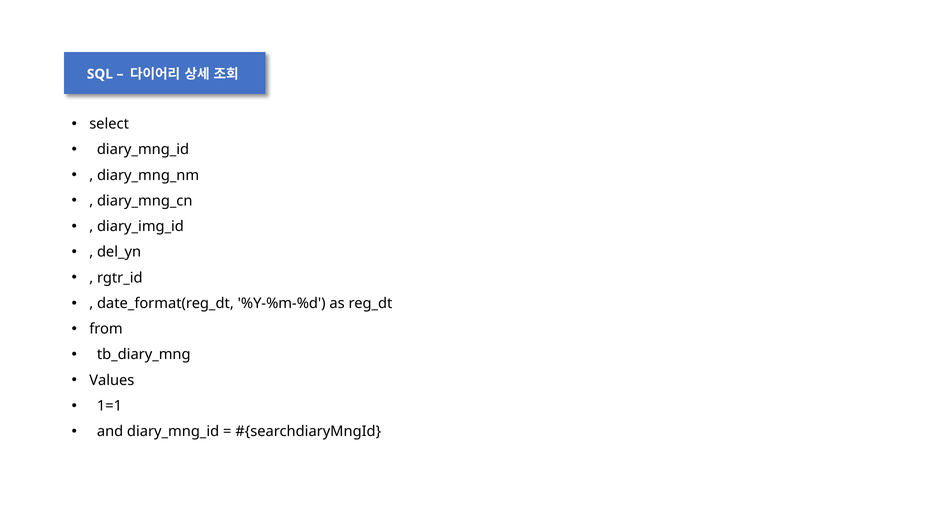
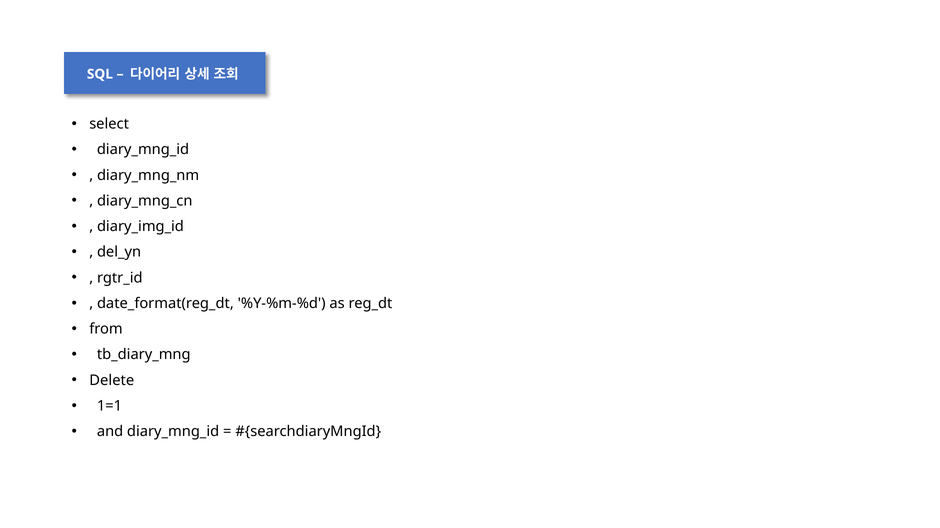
Values: Values -> Delete (112, 381)
